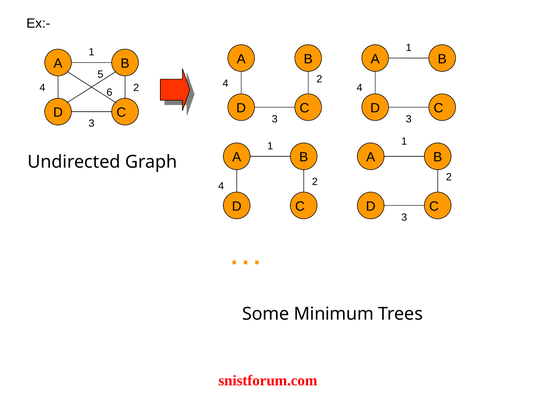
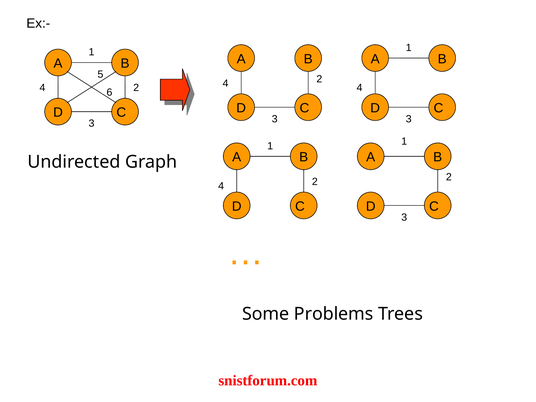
Minimum: Minimum -> Problems (334, 314)
